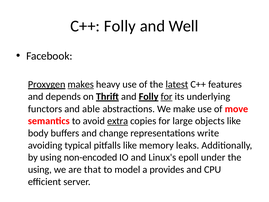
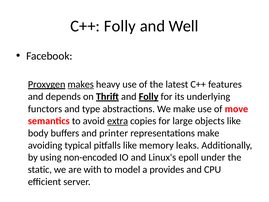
latest underline: present -> none (177, 84)
for underline: present -> none (167, 96)
able: able -> type (91, 109)
change: change -> printer (114, 133)
representations write: write -> make (208, 133)
using: using -> static (40, 169)
that: that -> with (93, 169)
